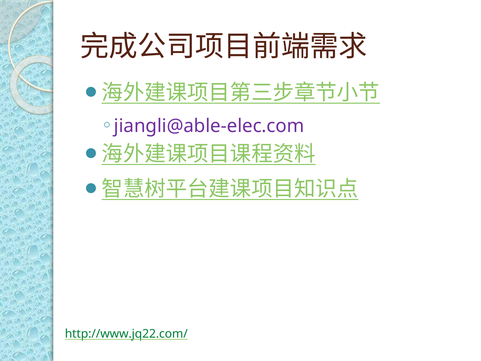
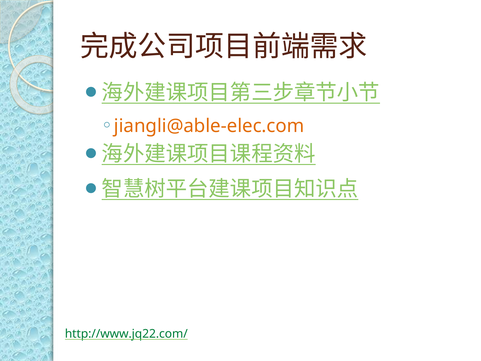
jiangli@able-elec.com colour: purple -> orange (209, 126)
